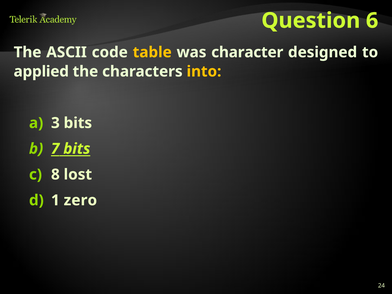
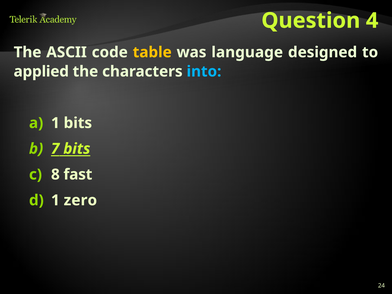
6: 6 -> 4 (372, 21)
character: character -> language (247, 52)
into colour: yellow -> light blue (204, 71)
3: 3 -> 1 (55, 123)
lost: lost -> fast (78, 175)
